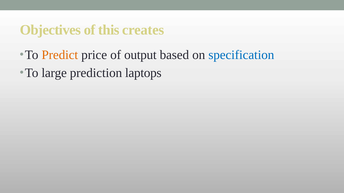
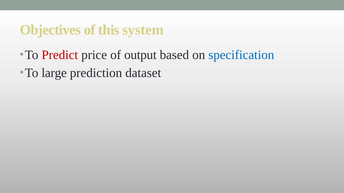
creates: creates -> system (143, 30)
Predict colour: orange -> red (60, 55)
laptops: laptops -> dataset (143, 73)
